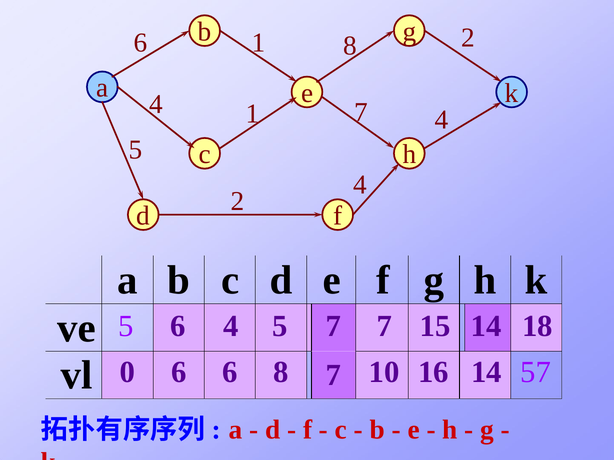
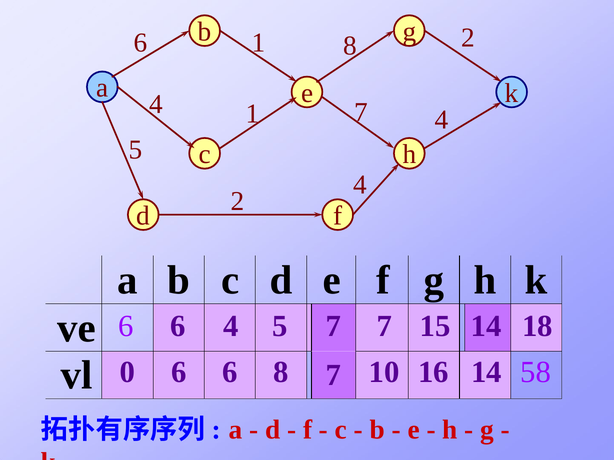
ve 5: 5 -> 6 (126, 326)
57: 57 -> 58 (536, 372)
